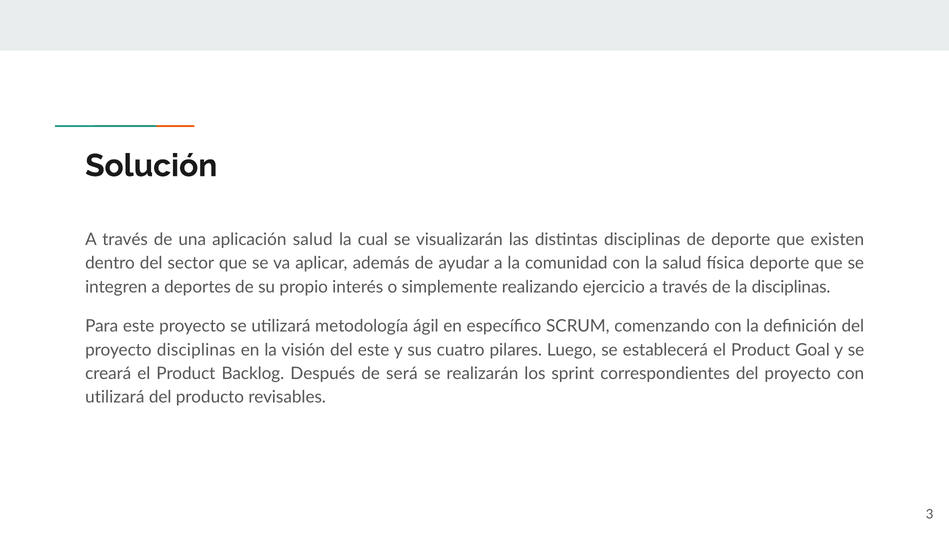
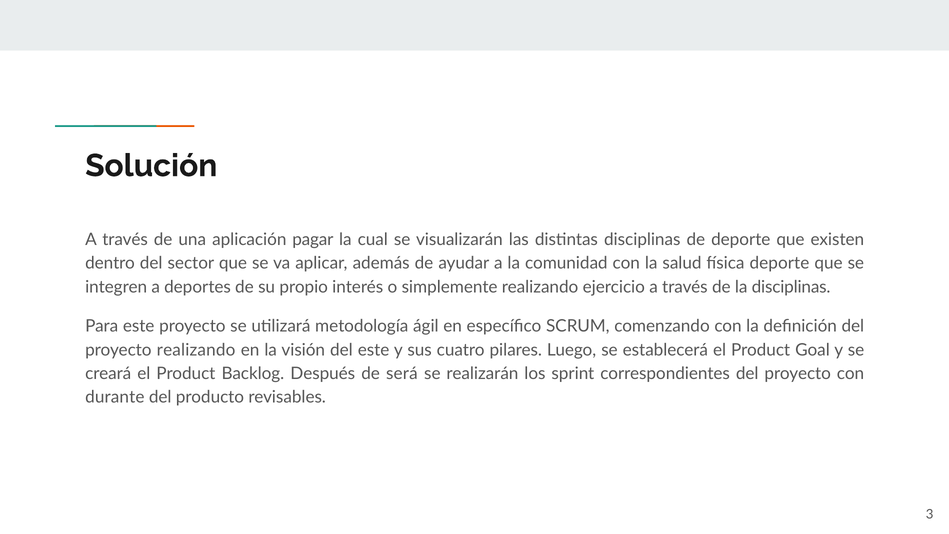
aplicación salud: salud -> pagar (313, 240)
proyecto disciplinas: disciplinas -> realizando (196, 350)
utilizará: utilizará -> durante (115, 397)
